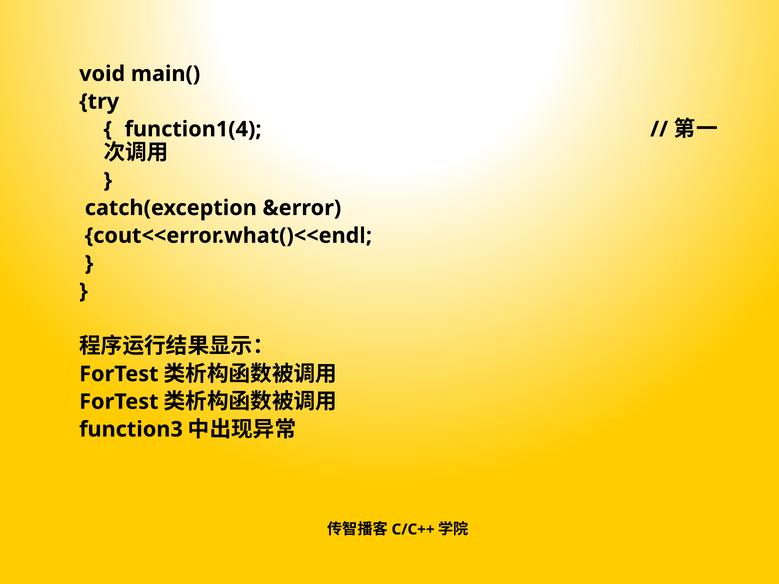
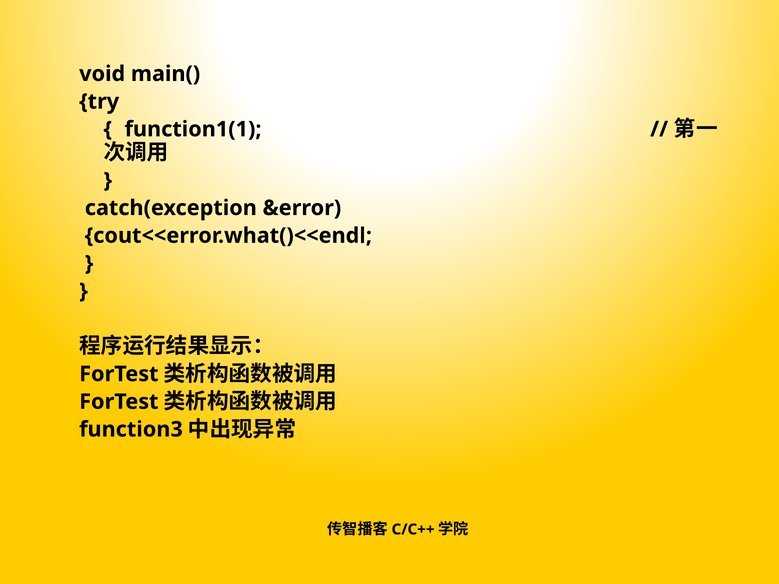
function1(4: function1(4 -> function1(1 (193, 129)
